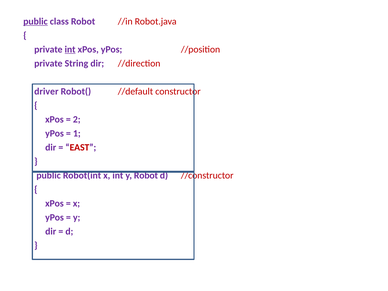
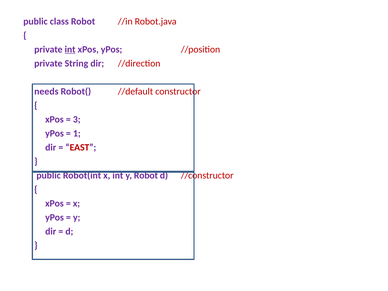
public underline: present -> none (35, 21)
driver: driver -> needs (46, 91)
2: 2 -> 3 (77, 119)
